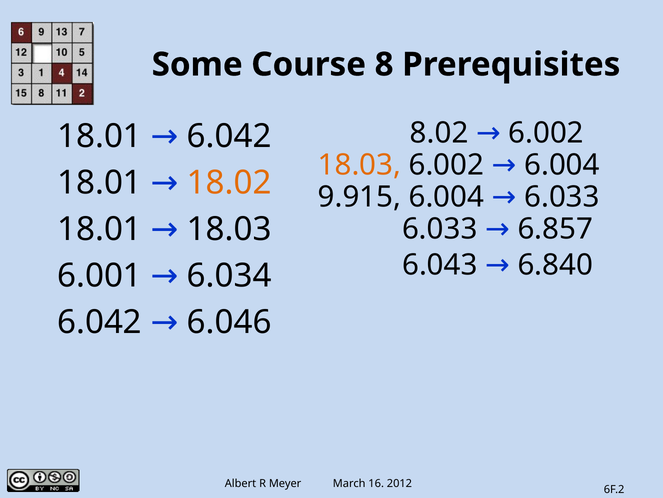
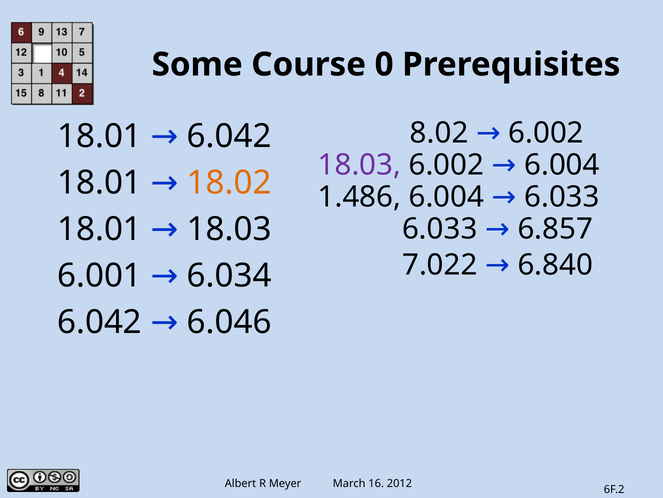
8: 8 -> 0 (384, 64)
18.03 colour: orange -> purple (359, 165)
9.915: 9.915 -> 1.486 (359, 197)
6.043: 6.043 -> 7.022 (440, 264)
